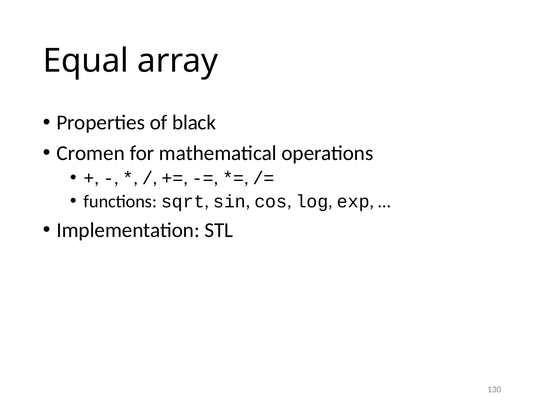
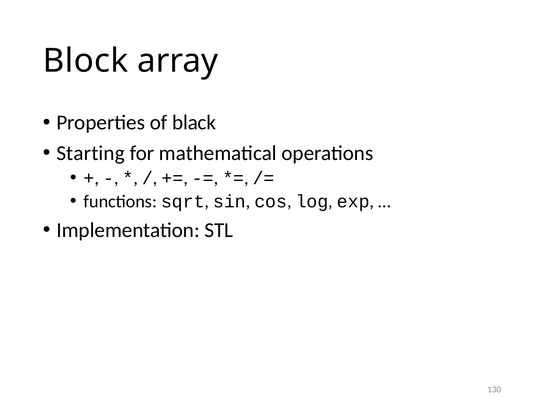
Equal: Equal -> Block (86, 61)
Cromen: Cromen -> Starting (91, 153)
